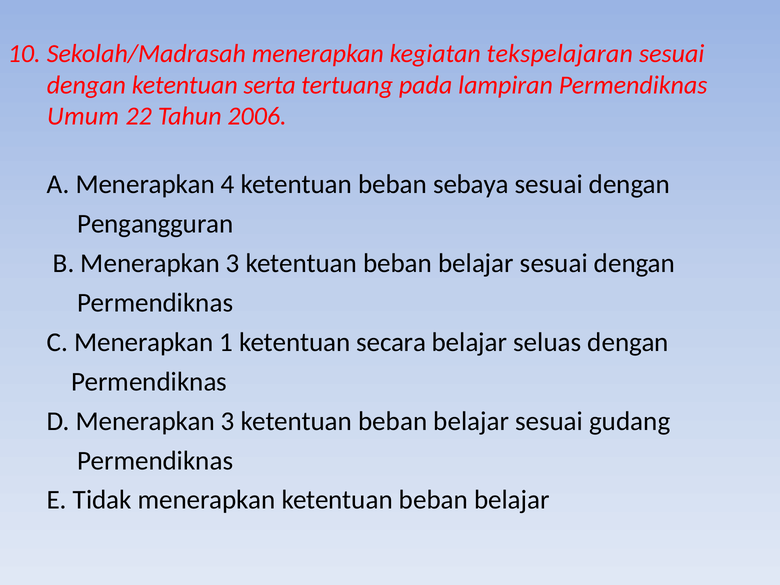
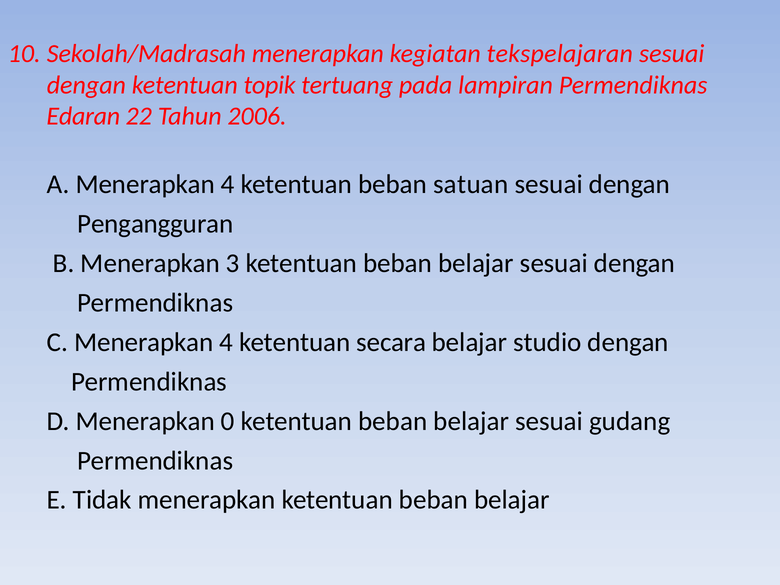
serta: serta -> topik (270, 85)
Umum: Umum -> Edaran (83, 116)
sebaya: sebaya -> satuan (471, 185)
C Menerapkan 1: 1 -> 4 (226, 342)
seluas: seluas -> studio (547, 342)
D Menerapkan 3: 3 -> 0 (228, 421)
